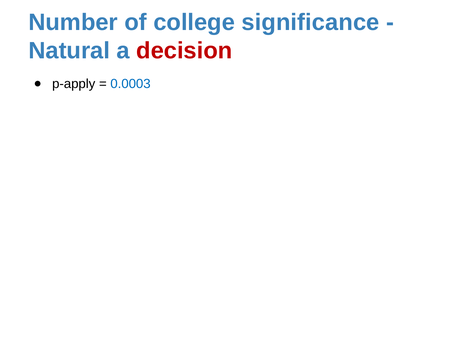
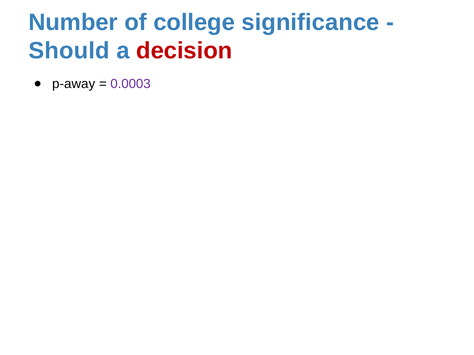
Natural: Natural -> Should (69, 51)
p-apply: p-apply -> p-away (74, 84)
0.0003 colour: blue -> purple (131, 84)
